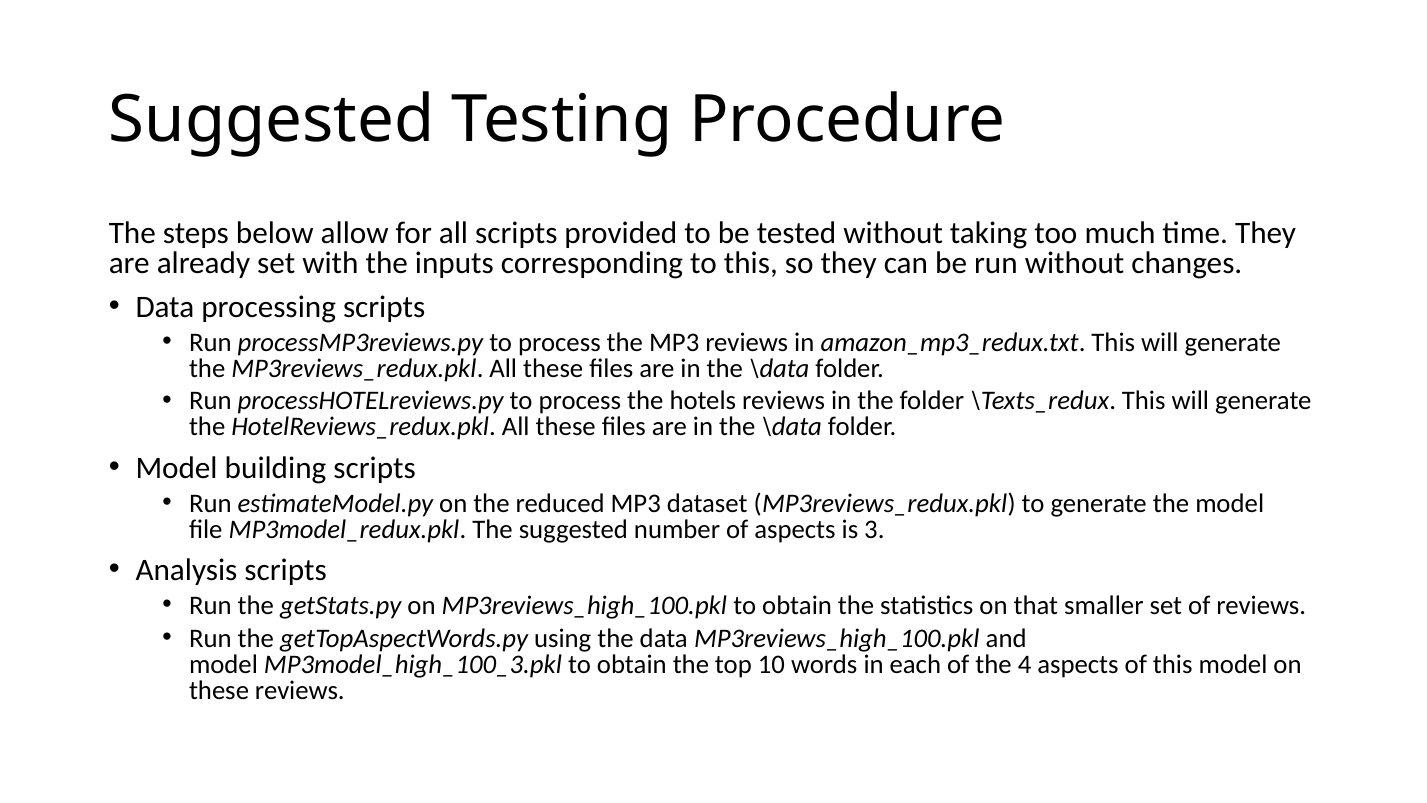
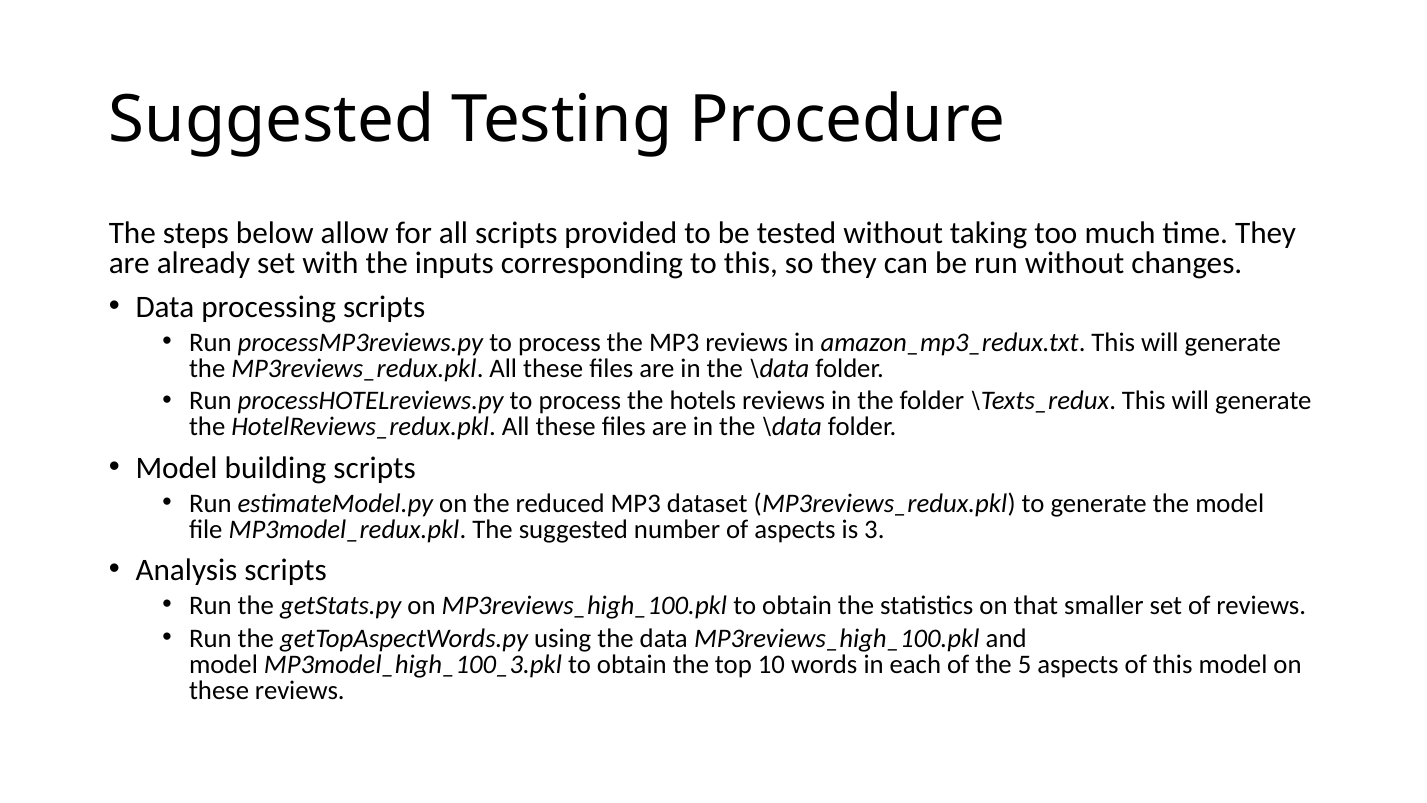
4: 4 -> 5 (1025, 664)
